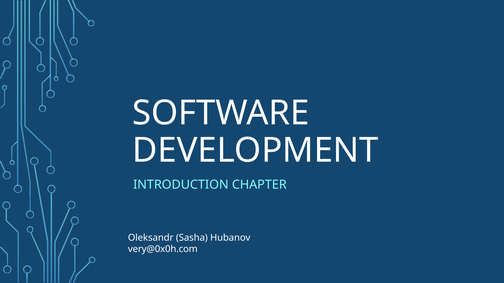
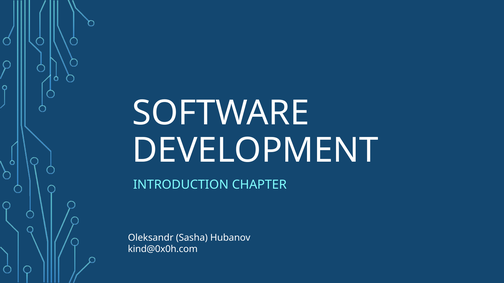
very@0x0h.com: very@0x0h.com -> kind@0x0h.com (163, 249)
